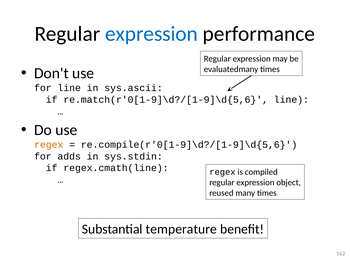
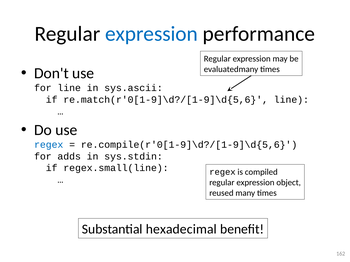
regex colour: orange -> blue (49, 145)
regex.cmath(line: regex.cmath(line -> regex.small(line (116, 168)
temperature: temperature -> hexadecimal (181, 230)
